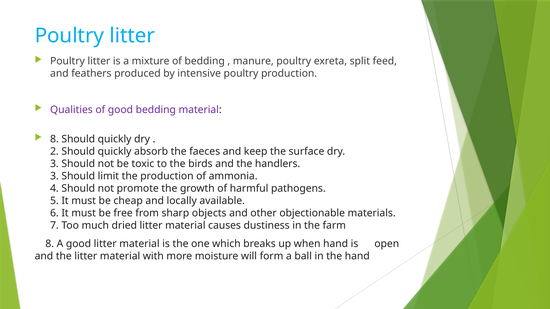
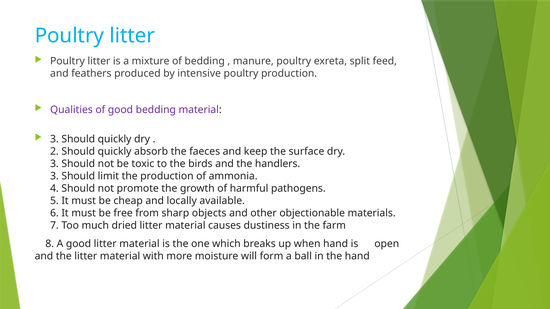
8: 8 -> 3 (54, 139)
